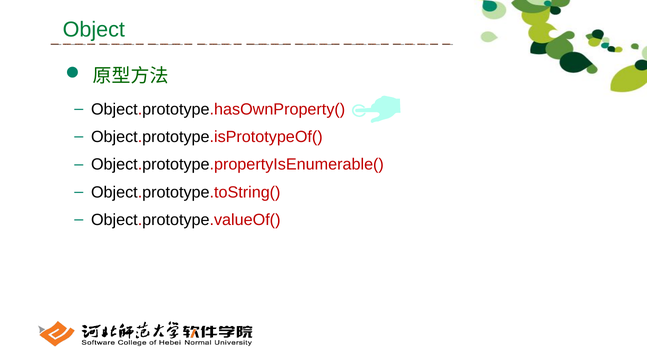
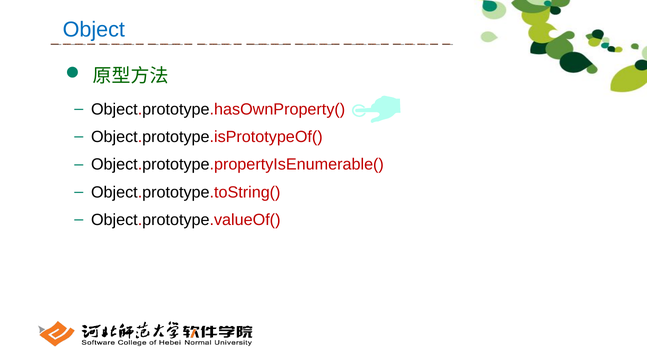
Object colour: green -> blue (94, 29)
